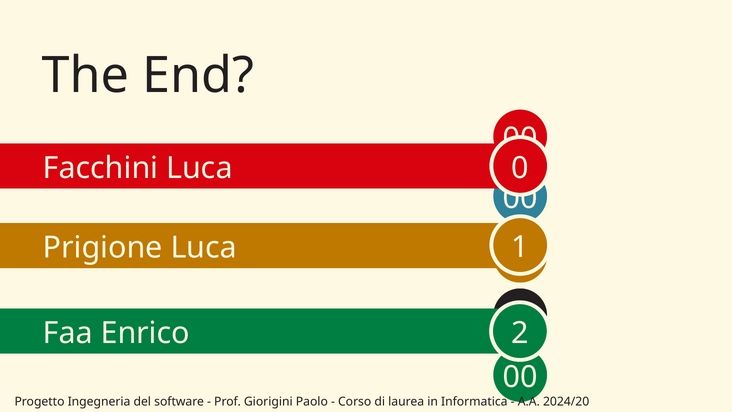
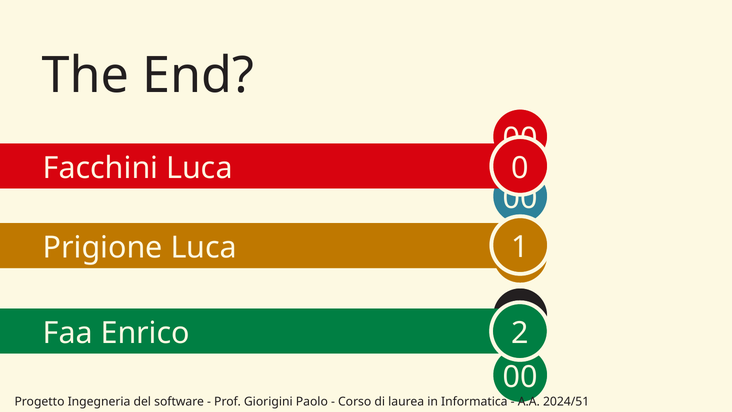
2024/20: 2024/20 -> 2024/51 (566, 402)
